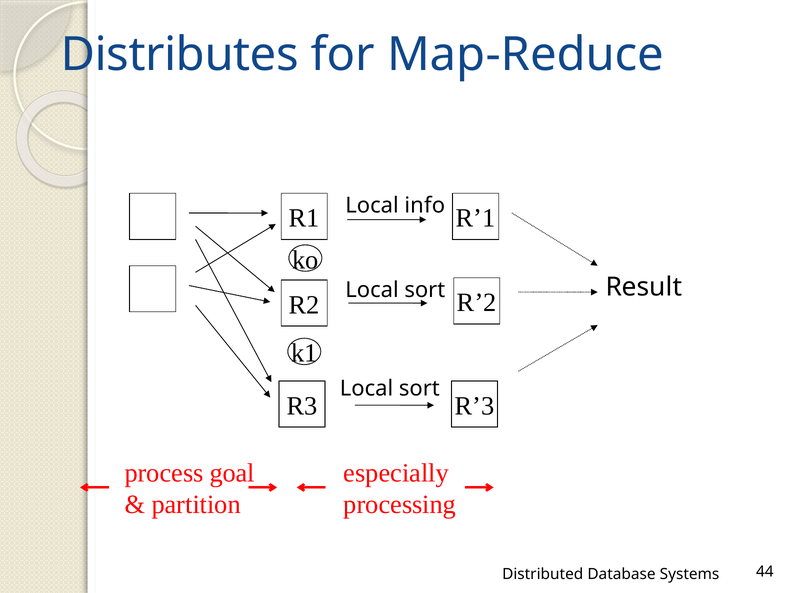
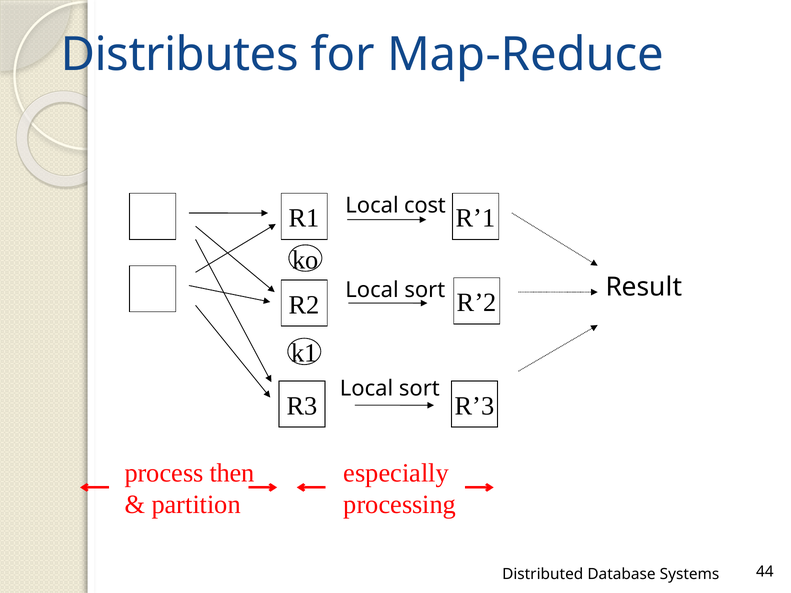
info: info -> cost (425, 205)
goal: goal -> then (232, 473)
